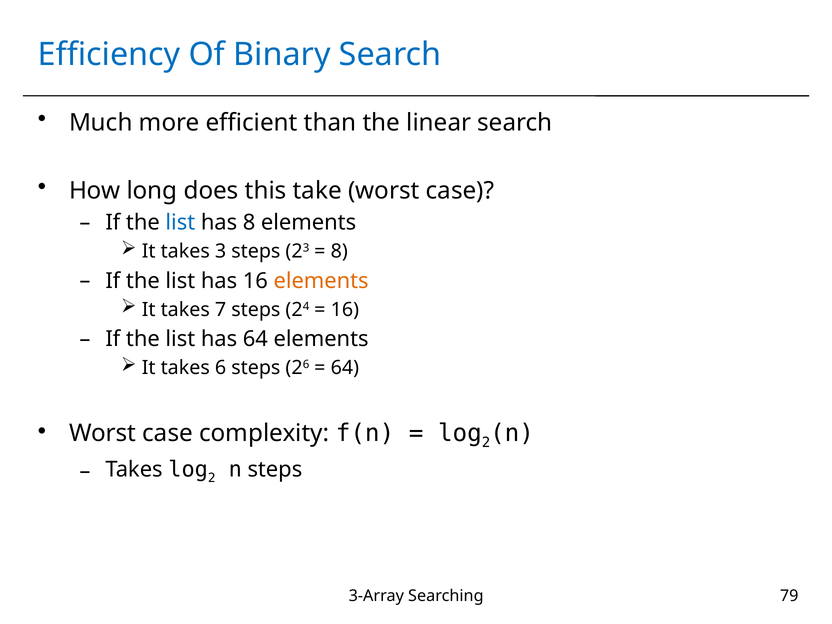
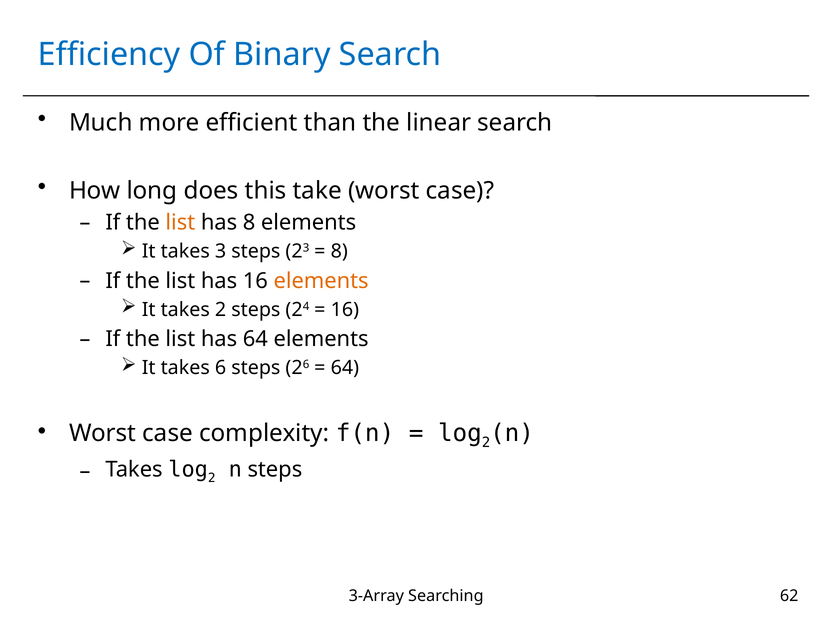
list colour: blue -> orange (180, 223)
takes 7: 7 -> 2 (221, 310)
79: 79 -> 62 (789, 596)
